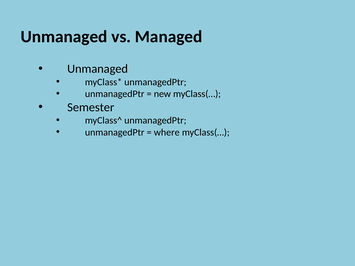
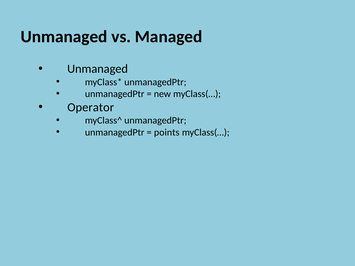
Semester: Semester -> Operator (91, 107)
where: where -> points (167, 132)
